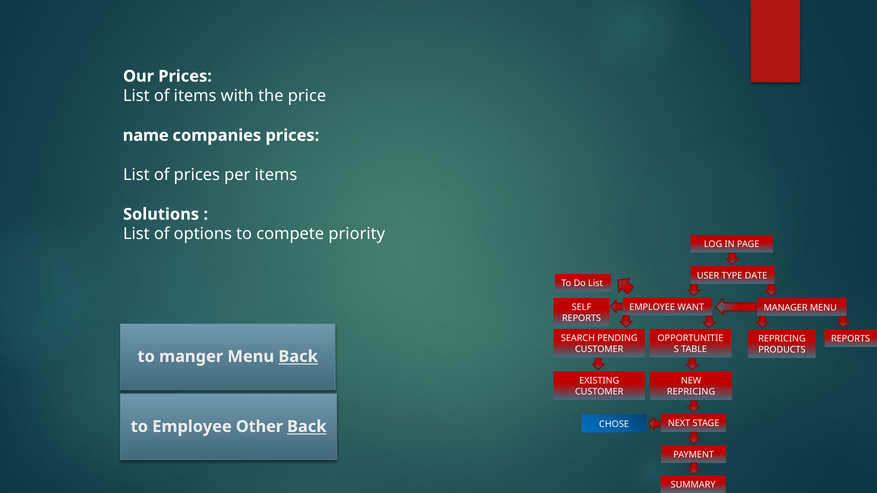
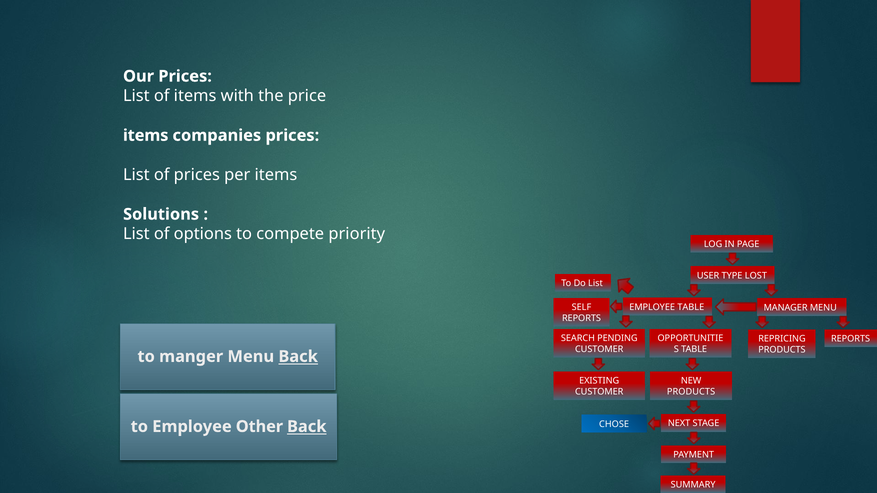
name: name -> items (146, 135)
DATE: DATE -> LOST (756, 276)
EMPLOYEE WANT: WANT -> TABLE (691, 307)
REPRICING: REPRICING -> PRODUCTS (691, 392)
